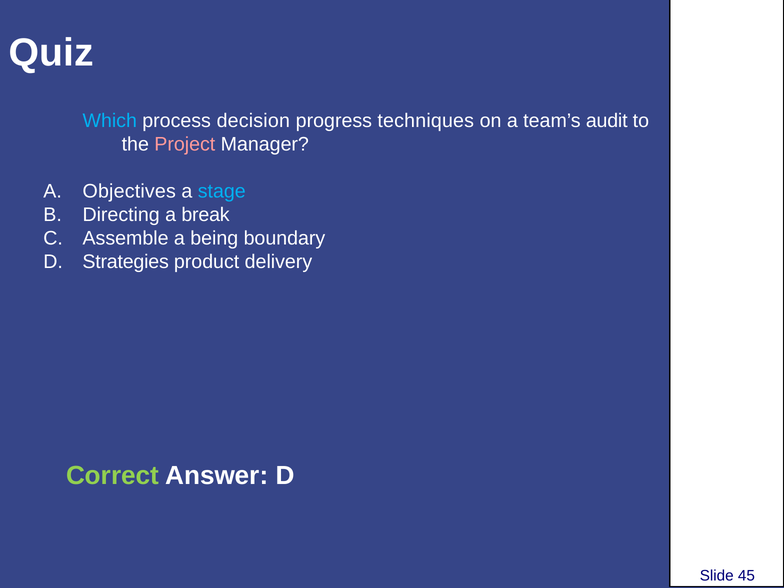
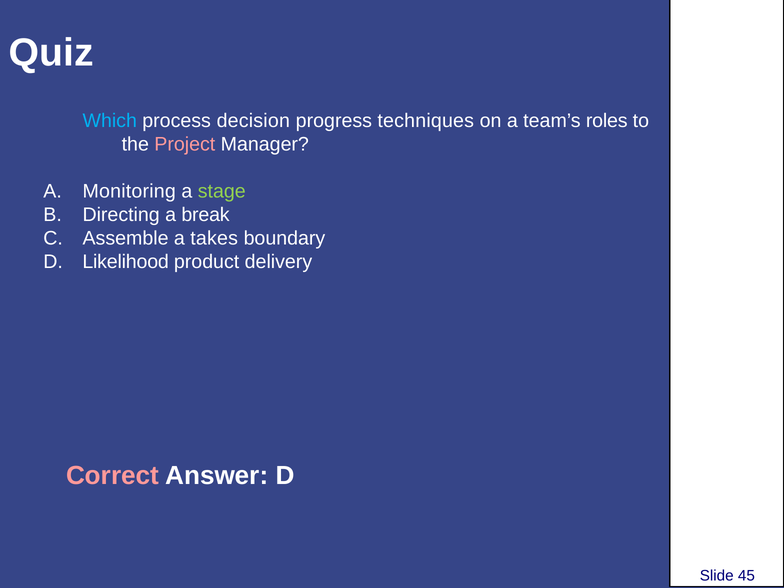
audit: audit -> roles (607, 121)
Objectives: Objectives -> Monitoring (129, 191)
stage colour: light blue -> light green (222, 191)
being: being -> takes (214, 238)
Strategies: Strategies -> Likelihood (126, 262)
Correct colour: light green -> pink (112, 476)
